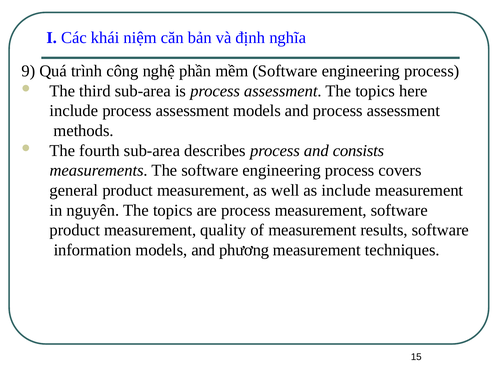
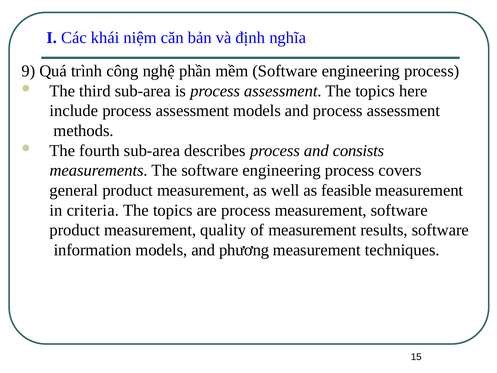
as include: include -> feasible (346, 190)
nguyên: nguyên -> criteria (93, 210)
